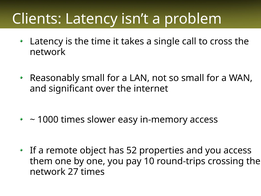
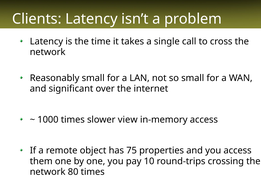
easy: easy -> view (128, 119)
52: 52 -> 75 (132, 150)
27: 27 -> 80 (73, 172)
